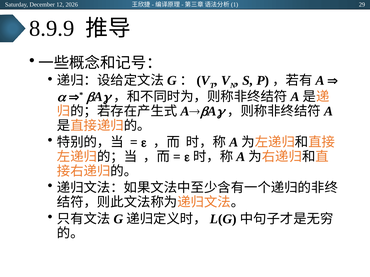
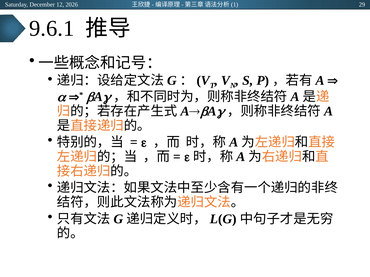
8.9.9: 8.9.9 -> 9.6.1 (52, 28)
